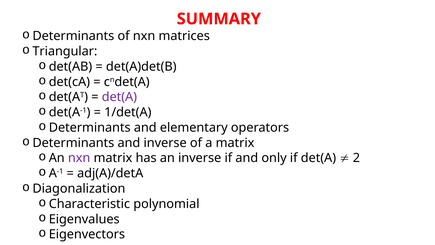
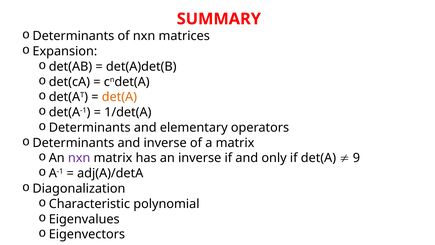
Triangular: Triangular -> Expansion (65, 51)
det(A colour: purple -> orange (119, 97)
2: 2 -> 9 (356, 158)
